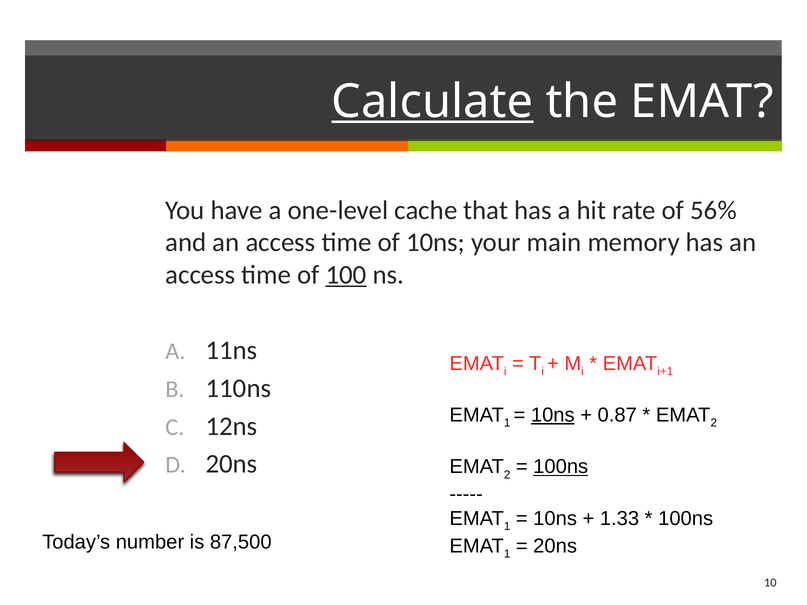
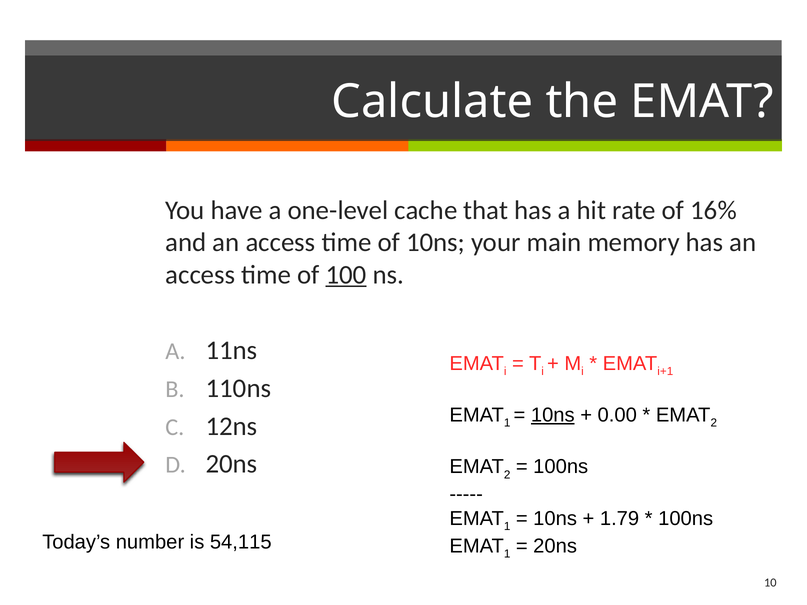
Calculate underline: present -> none (432, 102)
56%: 56% -> 16% (713, 210)
0.87: 0.87 -> 0.00 (617, 415)
100ns underline: present -> none (561, 467)
1.33: 1.33 -> 1.79 (620, 519)
87,500: 87,500 -> 54,115 (241, 542)
